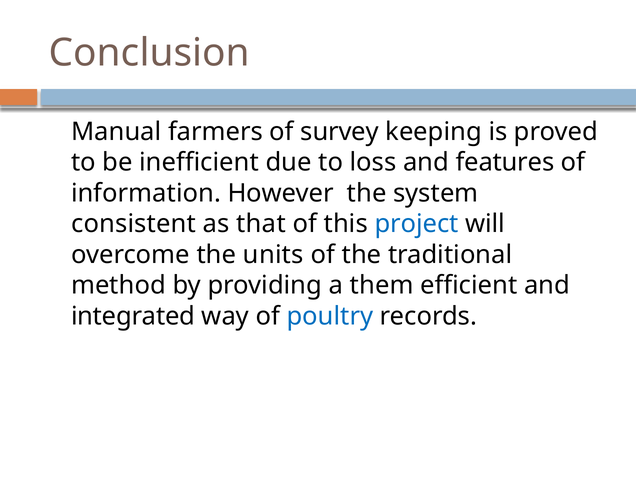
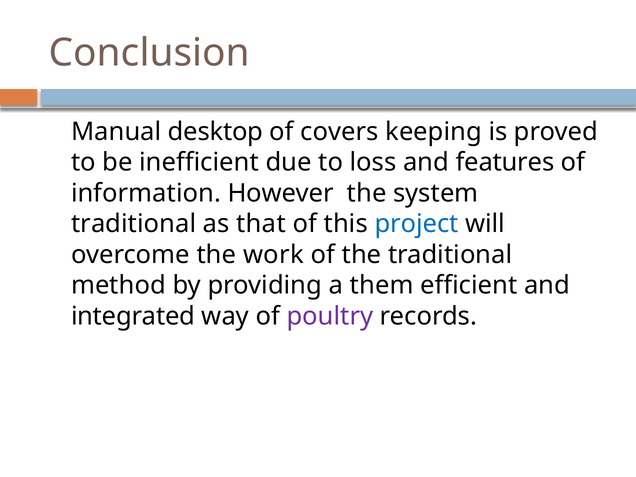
farmers: farmers -> desktop (216, 132)
survey: survey -> covers (340, 132)
consistent: consistent -> traditional (134, 224)
units: units -> work (273, 255)
poultry colour: blue -> purple (330, 316)
